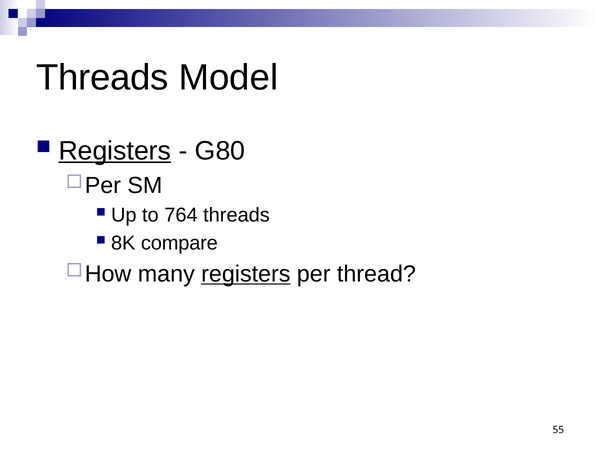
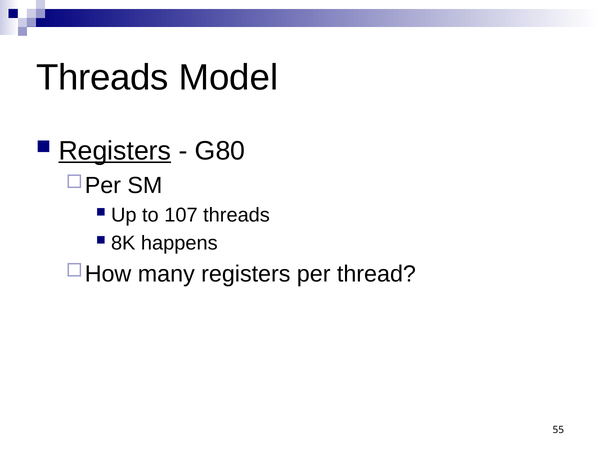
764: 764 -> 107 (181, 215)
compare: compare -> happens (179, 243)
registers underline: present -> none (246, 274)
